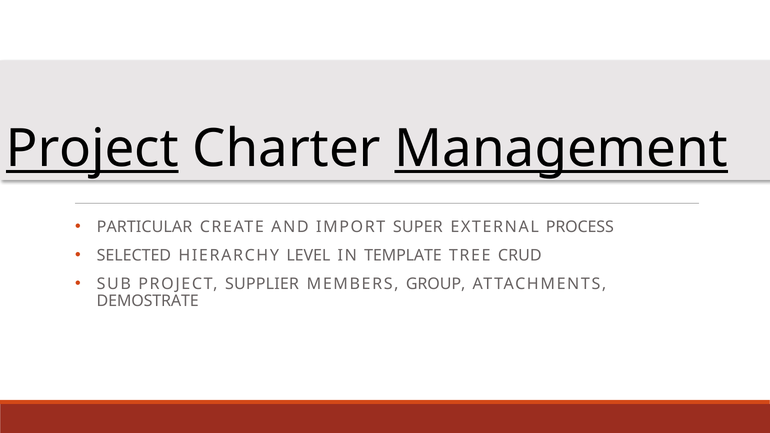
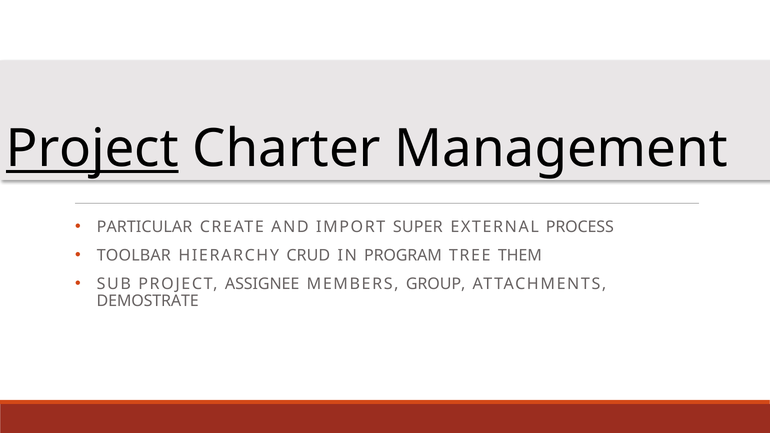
Management underline: present -> none (561, 149)
SELECTED: SELECTED -> TOOLBAR (134, 255)
LEVEL: LEVEL -> CRUD (308, 255)
TEMPLATE: TEMPLATE -> PROGRAM (403, 255)
CRUD: CRUD -> THEM (520, 255)
SUPPLIER: SUPPLIER -> ASSIGNEE (262, 284)
